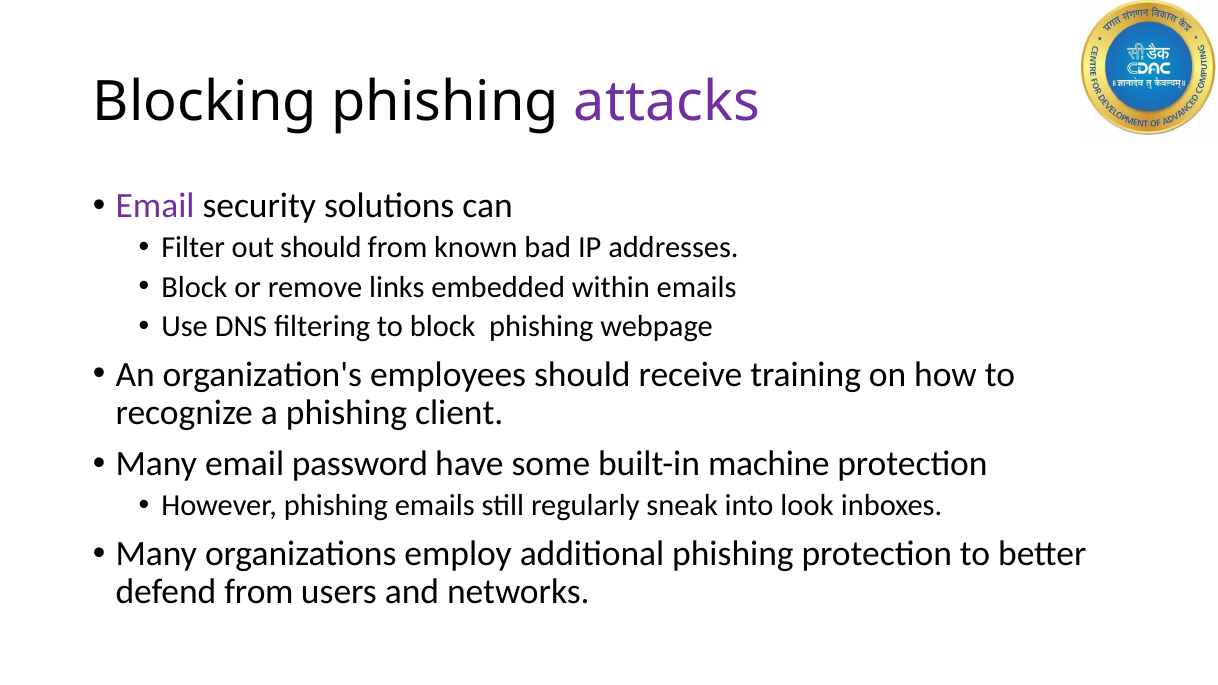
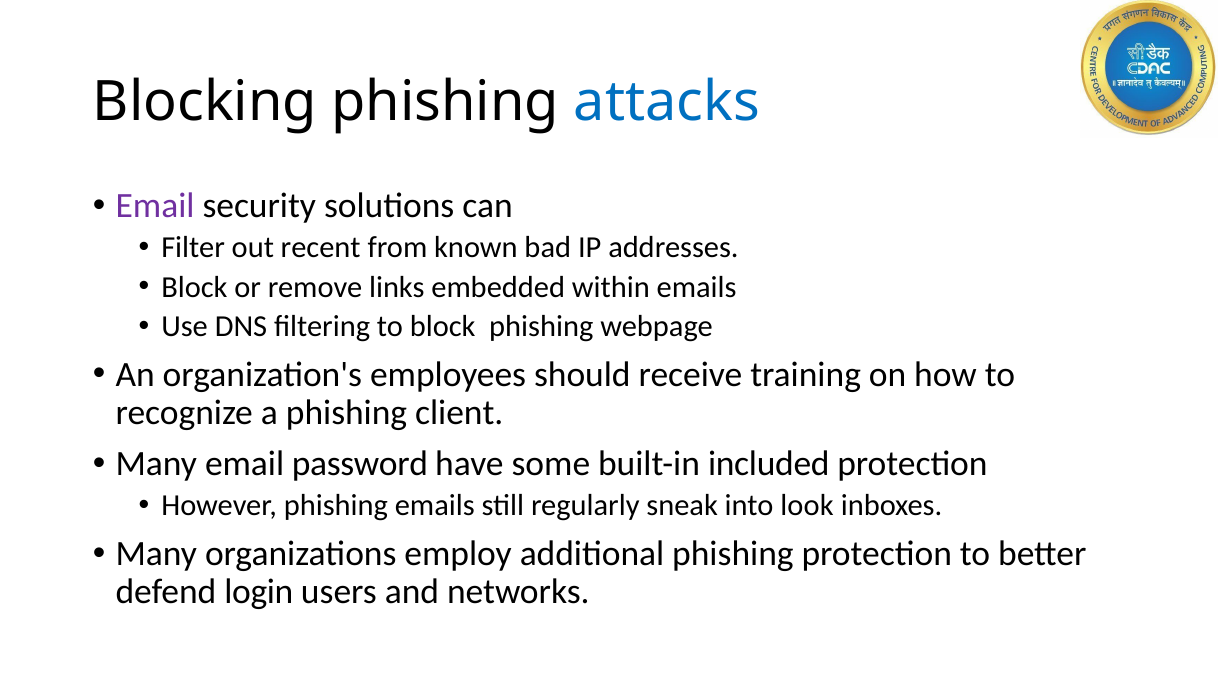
attacks colour: purple -> blue (667, 102)
out should: should -> recent (321, 248)
machine: machine -> included (769, 464)
defend from: from -> login (259, 592)
